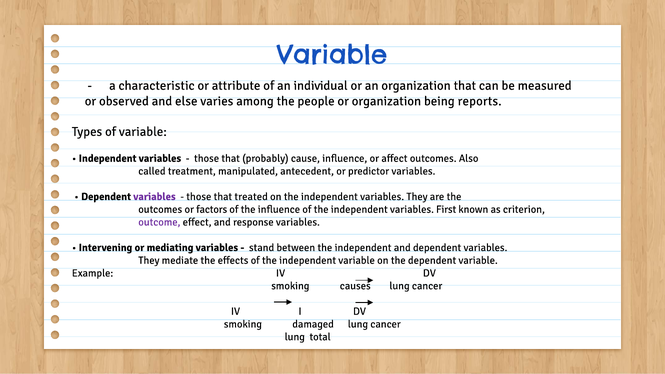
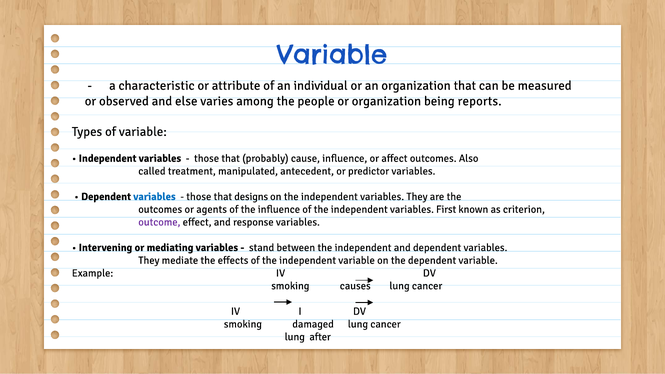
variables colour: purple -> blue (154, 197)
treated: treated -> designs (251, 197)
factors: factors -> agents (212, 209)
total: total -> after (320, 337)
